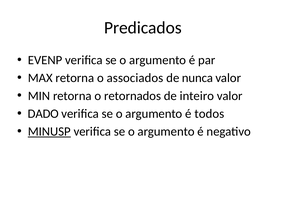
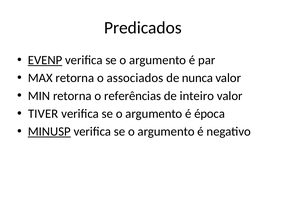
EVENP underline: none -> present (45, 60)
retornados: retornados -> referências (133, 96)
DADO: DADO -> TIVER (43, 113)
todos: todos -> época (210, 113)
